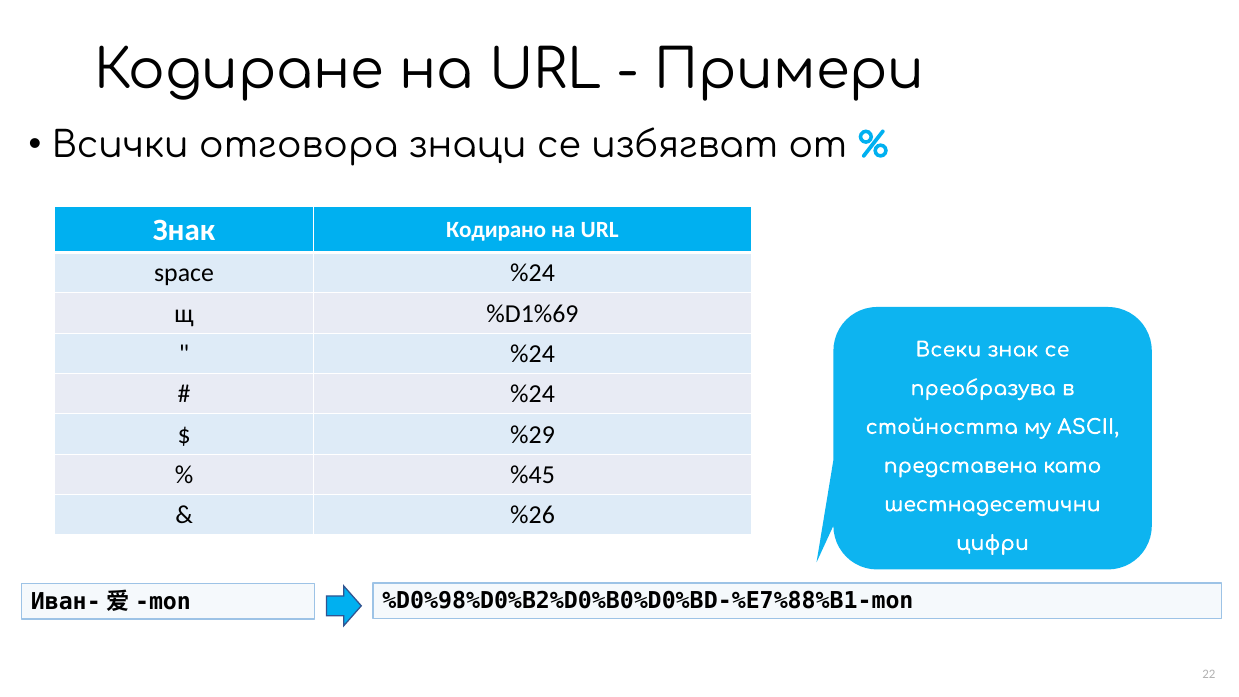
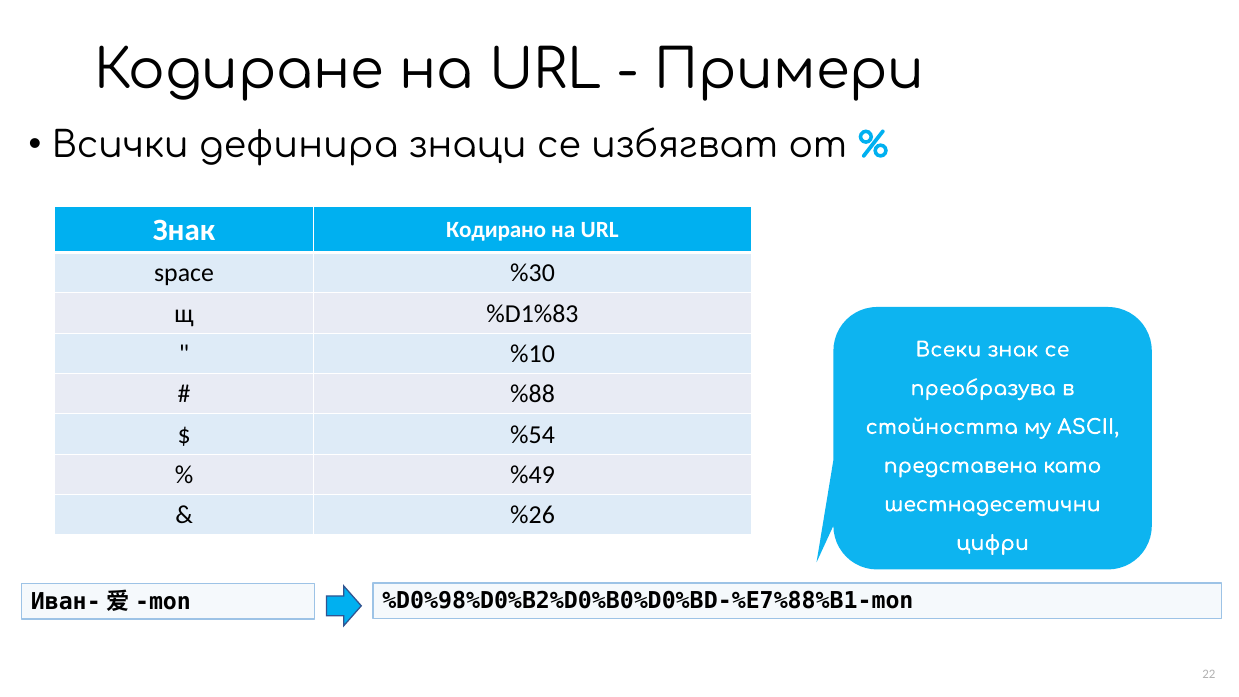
отговора: отговора -> дефинира (299, 146)
space %24: %24 -> %30 (533, 273)
%D1%69: %D1%69 -> %D1%83 (532, 314)
%24: %24 -> %10 (533, 354)
%24: %24 -> %88 (533, 394)
%29: %29 -> %54 (533, 434)
%45: %45 -> %49 (533, 475)
